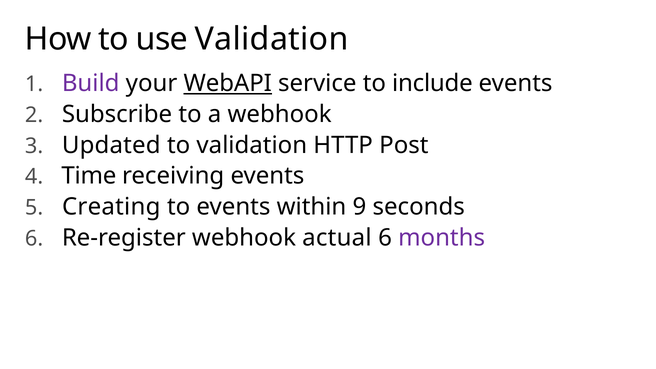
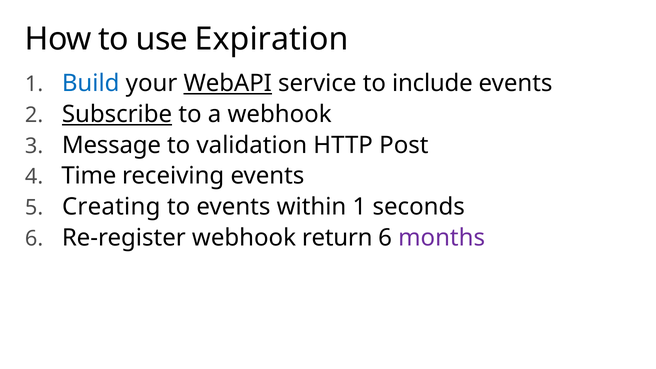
use Validation: Validation -> Expiration (272, 39)
Build colour: purple -> blue (91, 83)
Subscribe underline: none -> present (117, 114)
Updated: Updated -> Message (111, 145)
within 9: 9 -> 1 (359, 207)
actual: actual -> return (337, 238)
